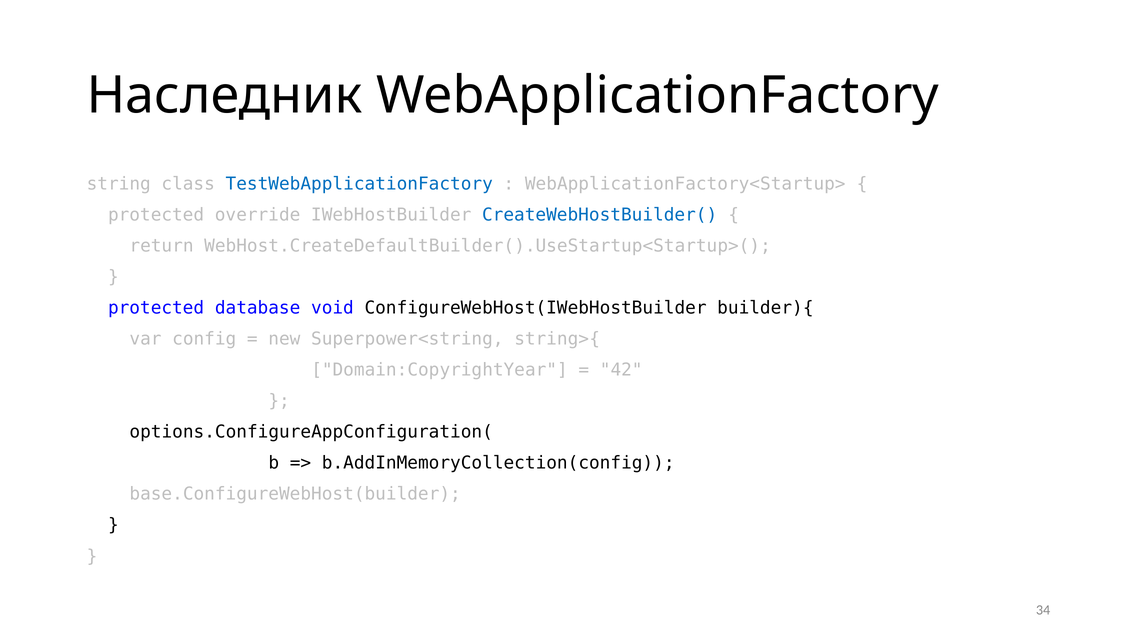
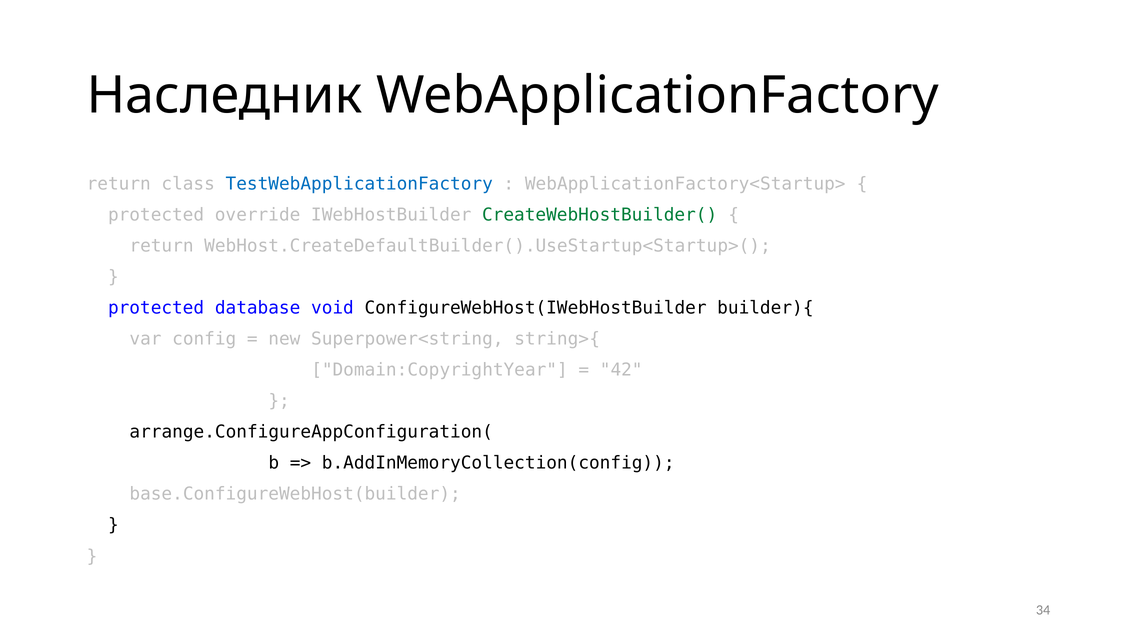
string: string -> return (119, 184)
CreateWebHostBuilder( colour: blue -> green (600, 215)
options.ConfigureAppConfiguration(: options.ConfigureAppConfiguration( -> arrange.ConfigureAppConfiguration( (311, 432)
